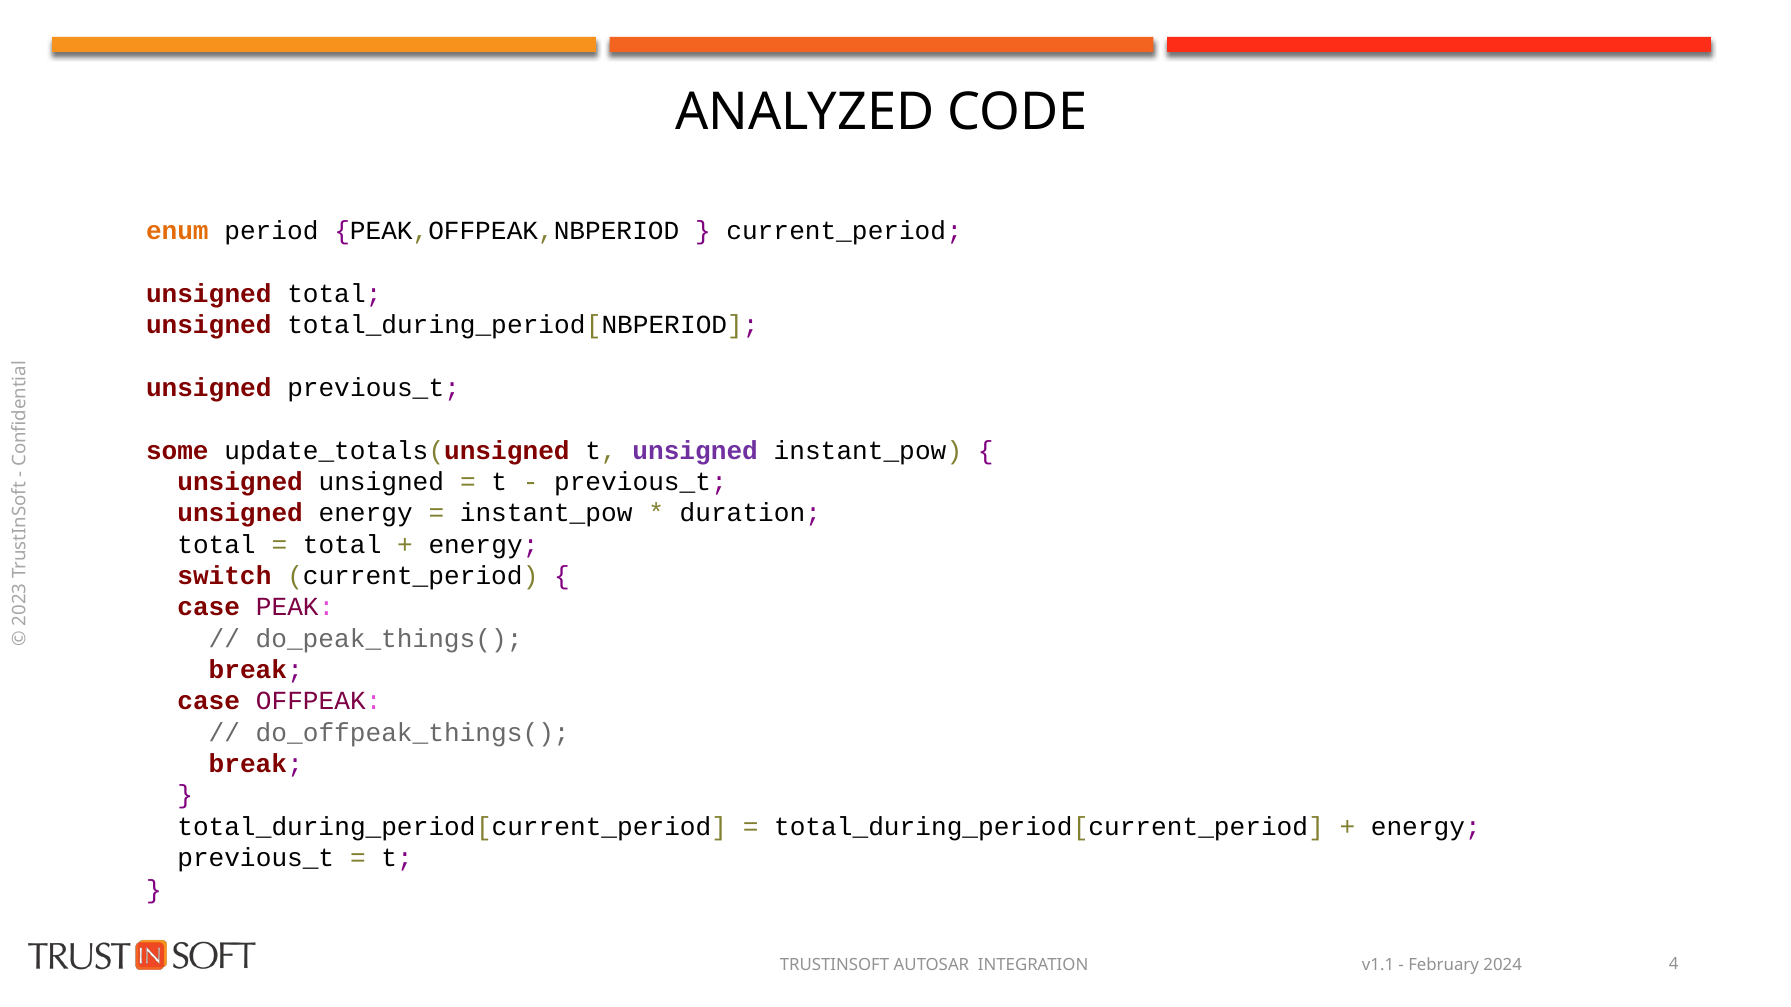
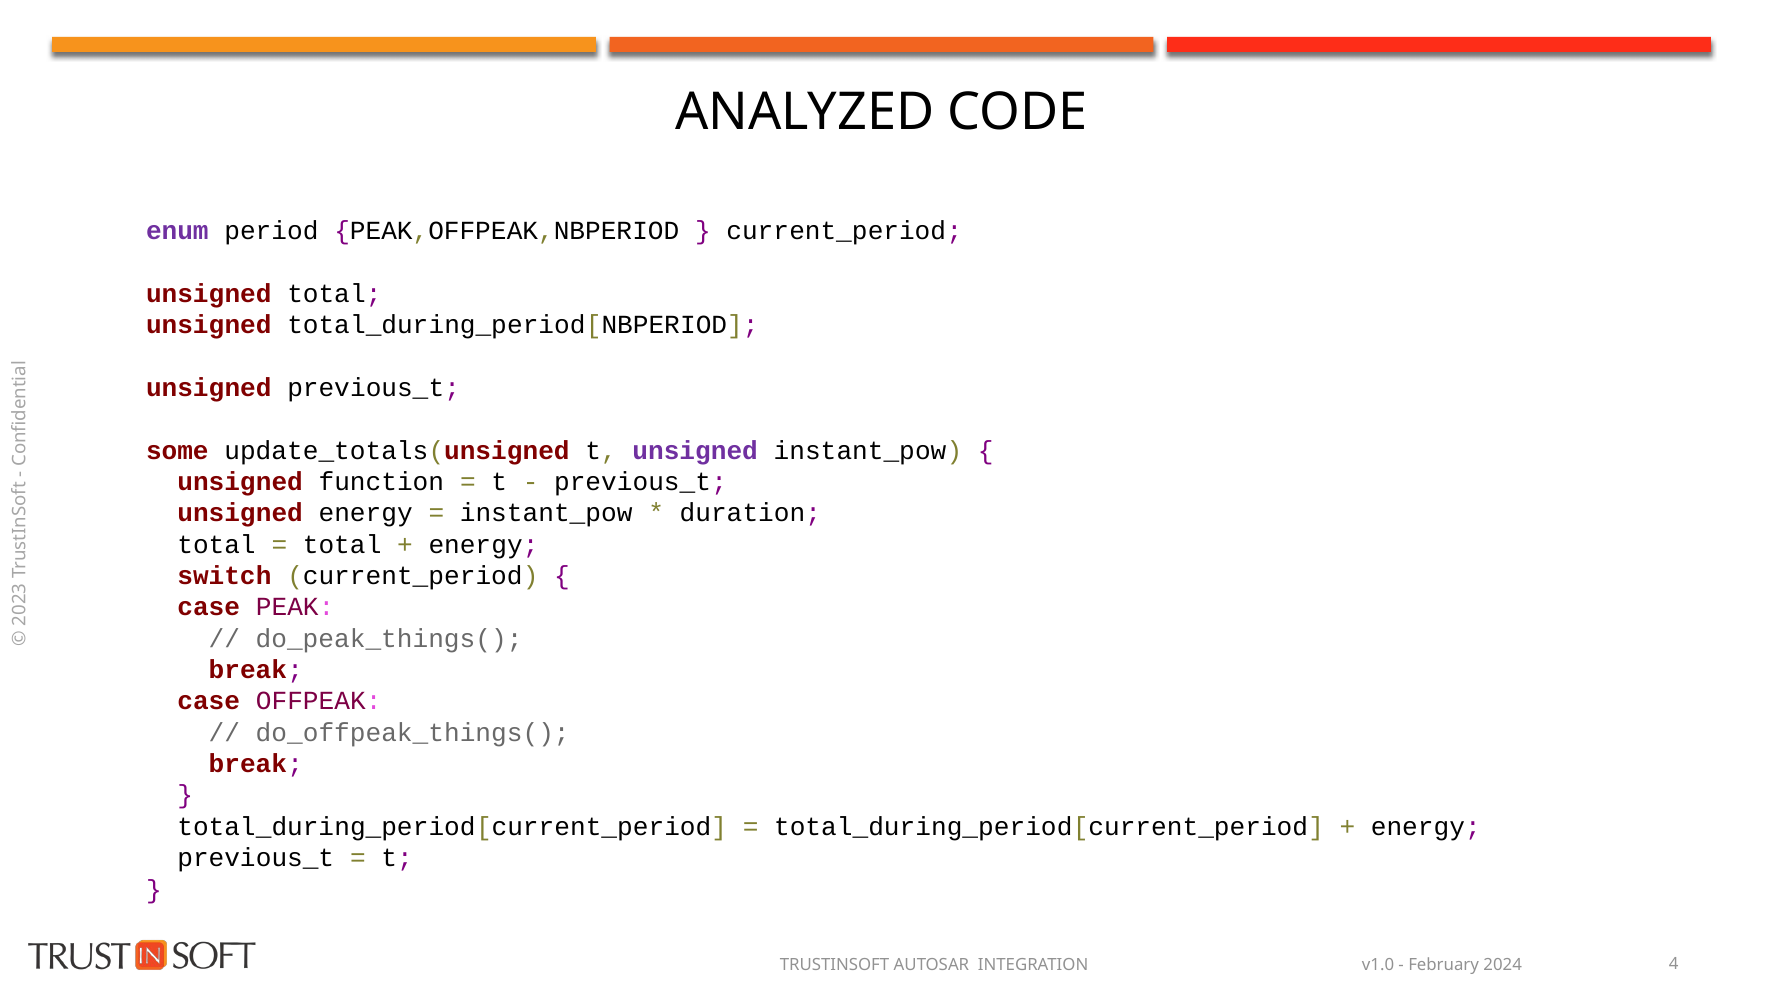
enum colour: orange -> purple (177, 231)
unsigned unsigned: unsigned -> function (381, 482)
v1.1: v1.1 -> v1.0 (1378, 965)
